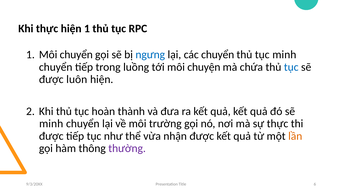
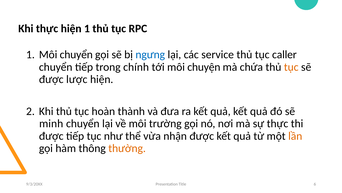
các chuyển: chuyển -> service (218, 55)
tục minh: minh -> caller (284, 55)
luồng: luồng -> chính (136, 67)
tục colour: blue -> orange (291, 67)
luôn: luôn -> lược (77, 79)
thường colour: purple -> orange (127, 148)
